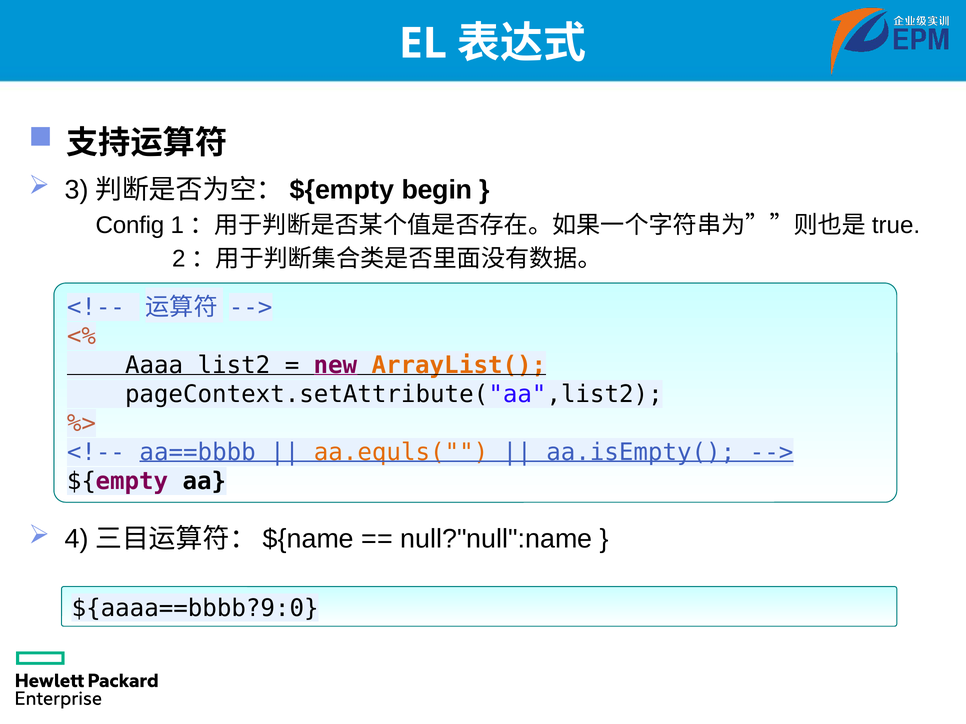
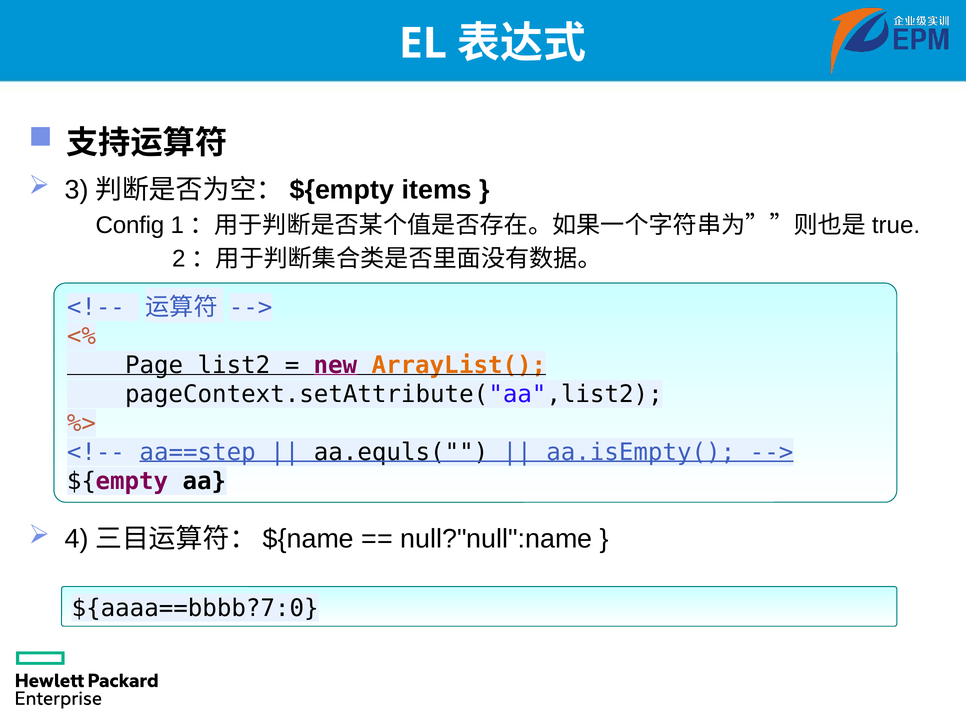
begin: begin -> items (437, 190)
Aaaa: Aaaa -> Page (154, 366)
aa==bbbb: aa==bbbb -> aa==step (198, 453)
aa.equls( colour: orange -> black (401, 453)
${aaaa==bbbb?9:0: ${aaaa==bbbb?9:0 -> ${aaaa==bbbb?7:0 (195, 608)
